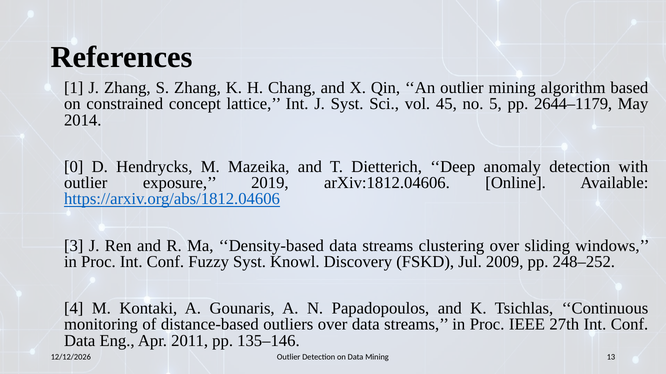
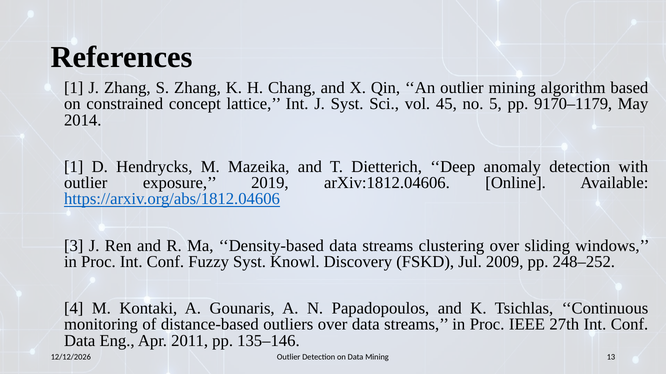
2644–1179: 2644–1179 -> 9170–1179 (573, 104)
0: 0 -> 1 (74, 167)
